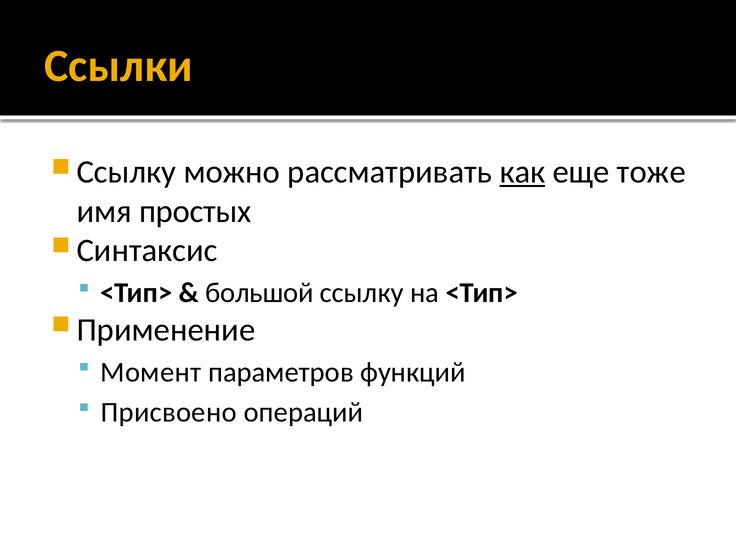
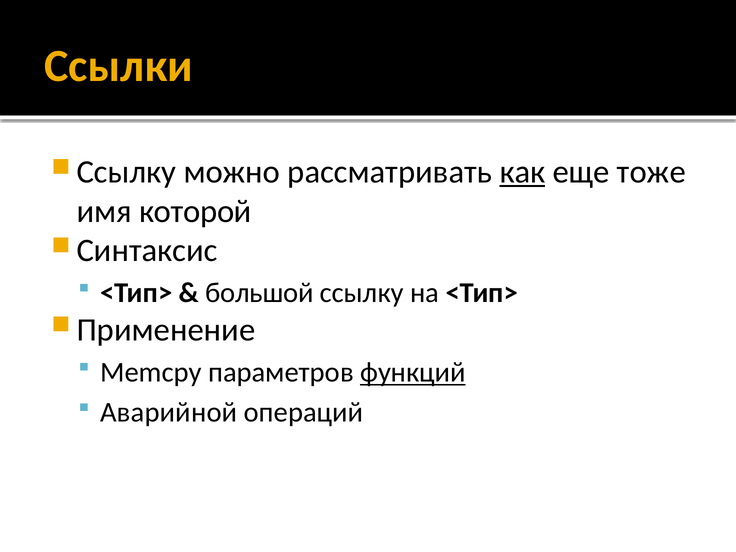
простых: простых -> которой (195, 211)
Момент: Момент -> Memcpy (151, 372)
функций underline: none -> present (413, 372)
Присвоено: Присвоено -> Аварийной (169, 412)
